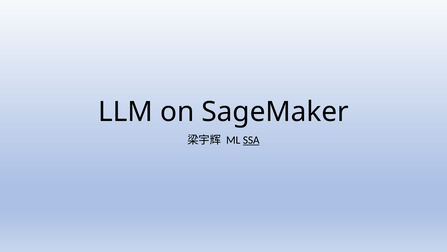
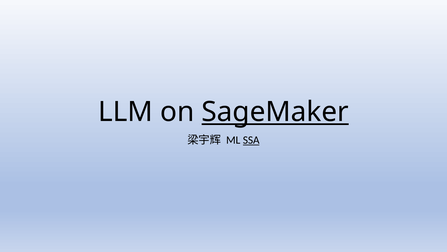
SageMaker underline: none -> present (275, 112)
